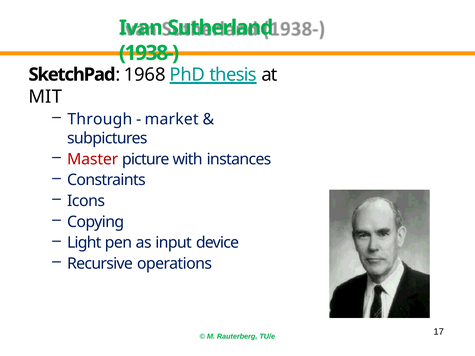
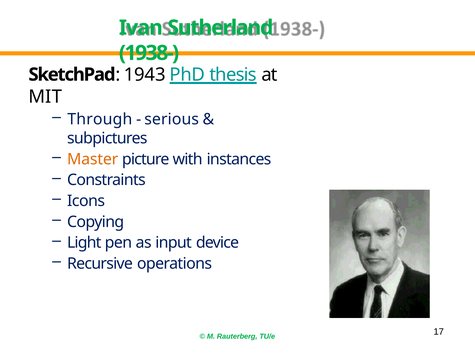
1968: 1968 -> 1943 (145, 75)
market: market -> serious (172, 119)
Master colour: red -> orange (93, 159)
